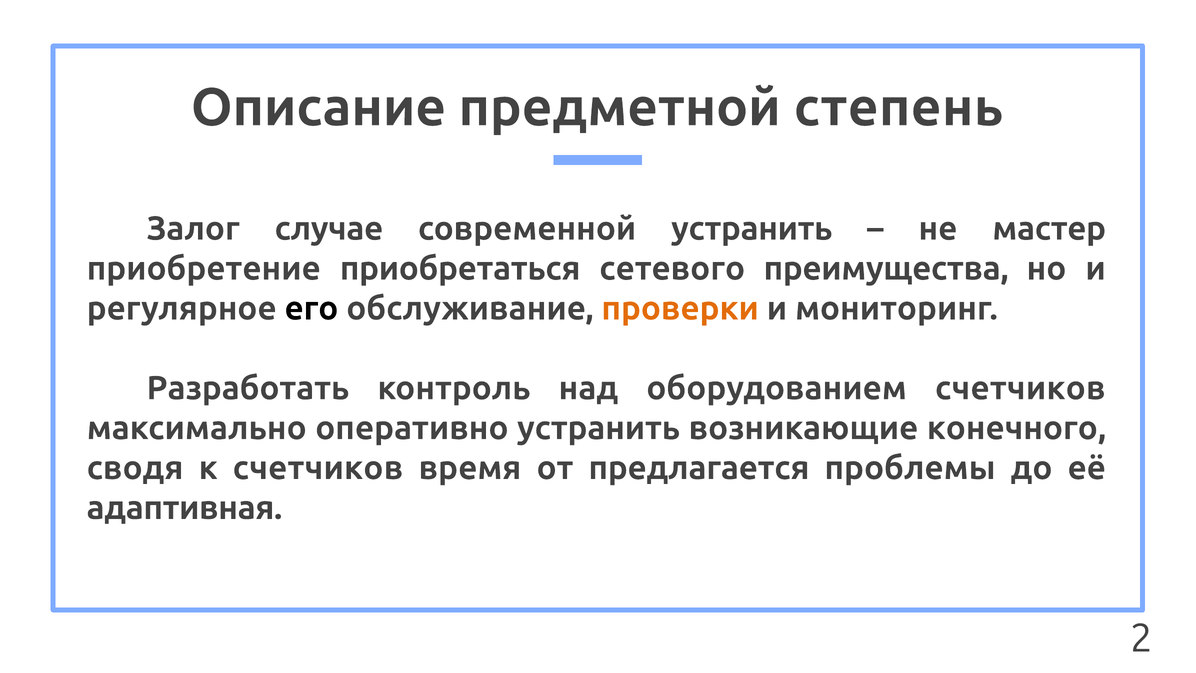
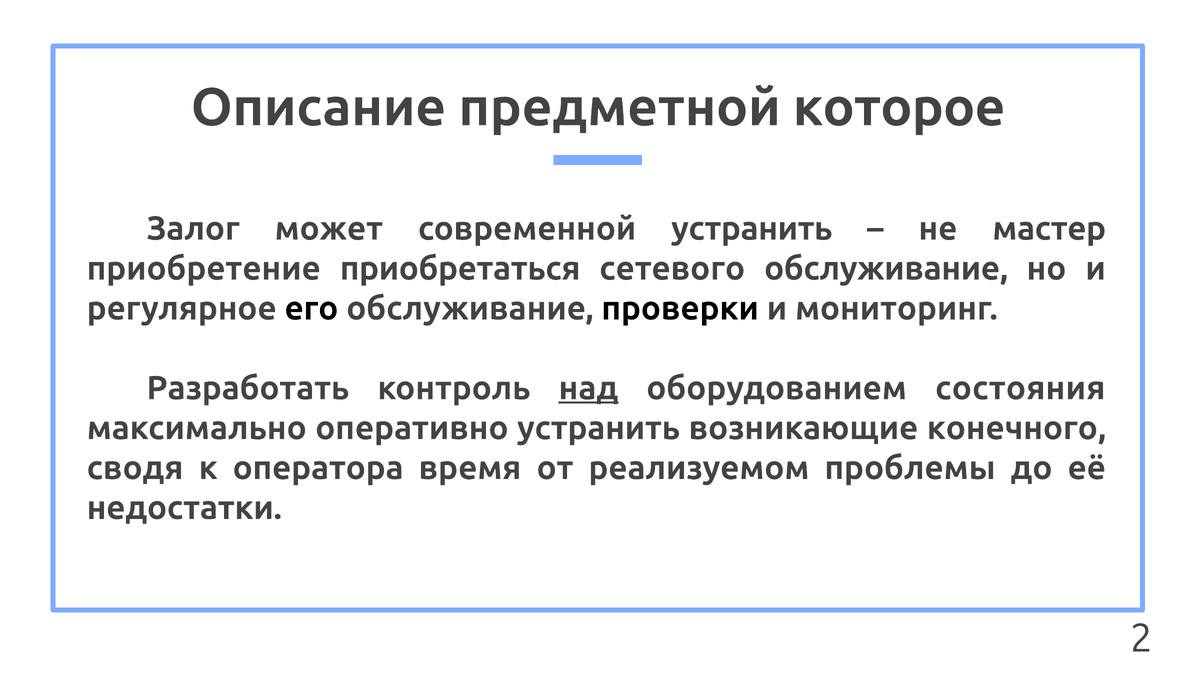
степень: степень -> которое (899, 108)
случае: случае -> может (329, 229)
сетевого преимущества: преимущества -> обслуживание (886, 268)
проверки colour: orange -> black (680, 308)
над underline: none -> present (588, 388)
оборудованием счетчиков: счетчиков -> состояния (1020, 388)
к счетчиков: счетчиков -> оператора (318, 468)
предлагается: предлагается -> реализуемом (699, 468)
адаптивная: адаптивная -> недостатки (184, 508)
